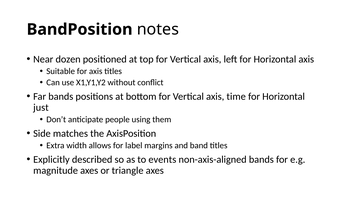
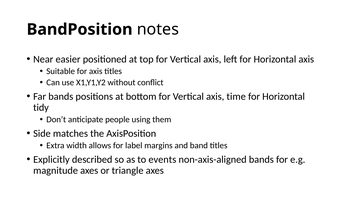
dozen: dozen -> easier (68, 59)
just: just -> tidy (41, 107)
